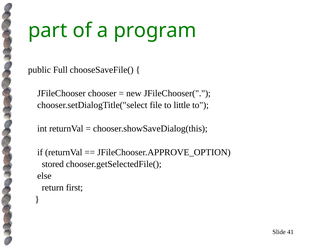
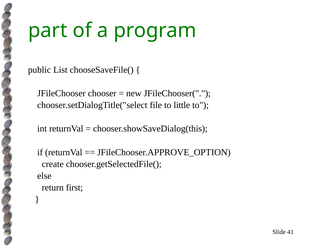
Full: Full -> List (60, 70)
stored: stored -> create (53, 164)
